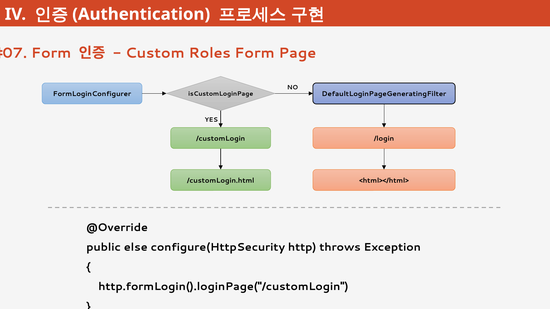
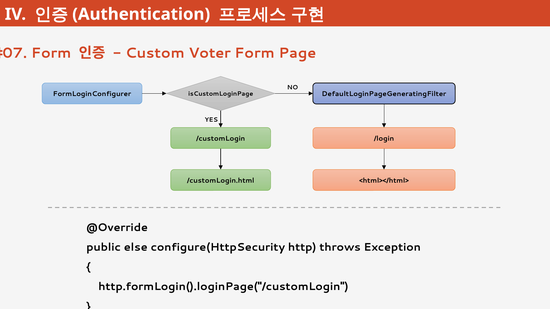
Roles: Roles -> Voter (210, 53)
